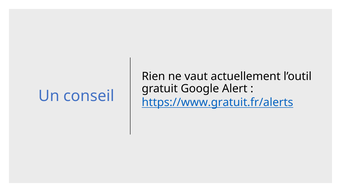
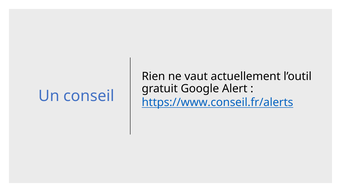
https://www.gratuit.fr/alerts: https://www.gratuit.fr/alerts -> https://www.conseil.fr/alerts (217, 102)
